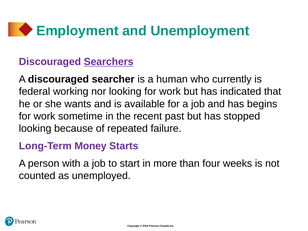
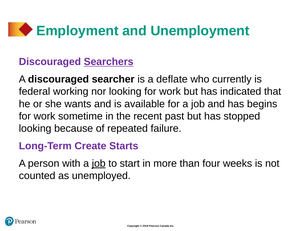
human: human -> deflate (172, 79)
Money: Money -> Create (90, 146)
job underline: none -> present (99, 163)
